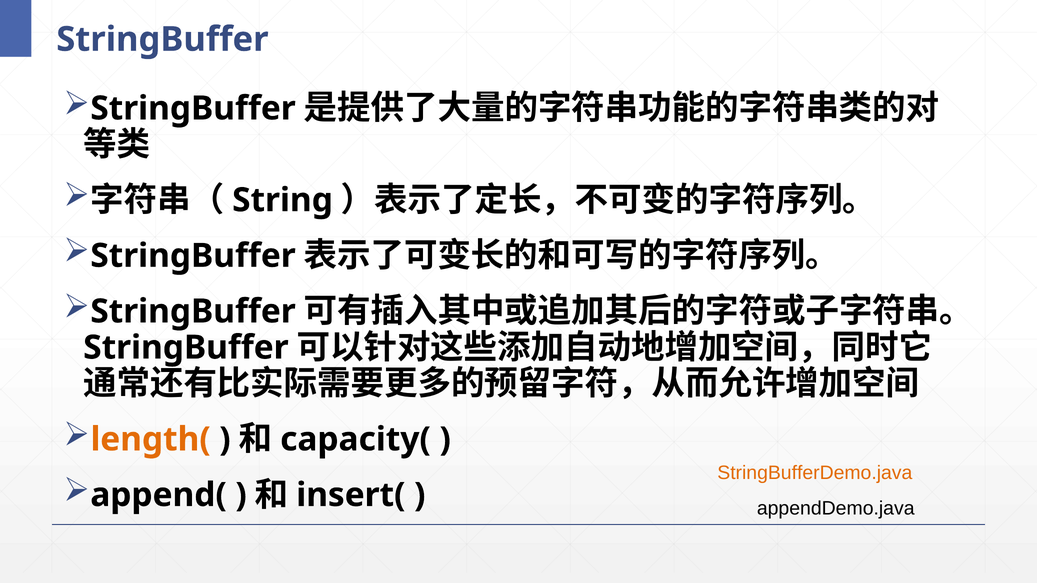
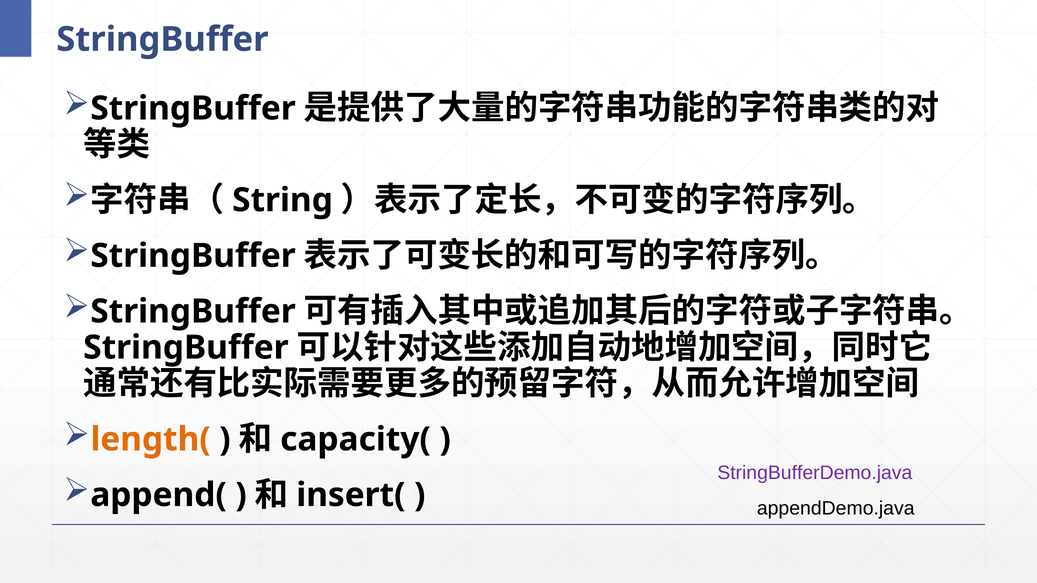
StringBufferDemo.java colour: orange -> purple (815, 473)
